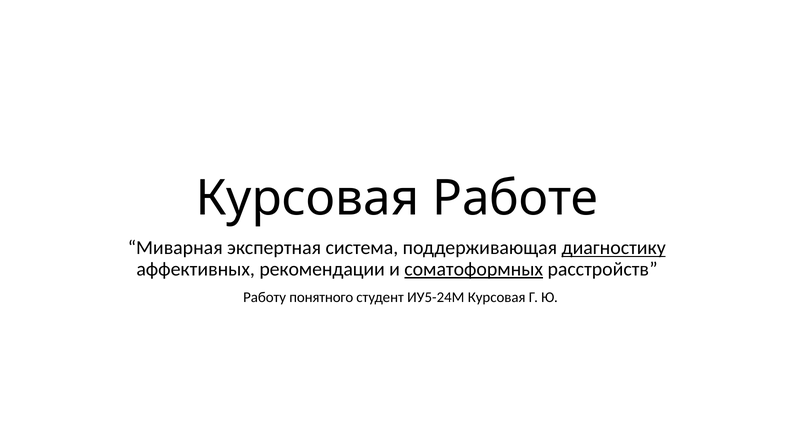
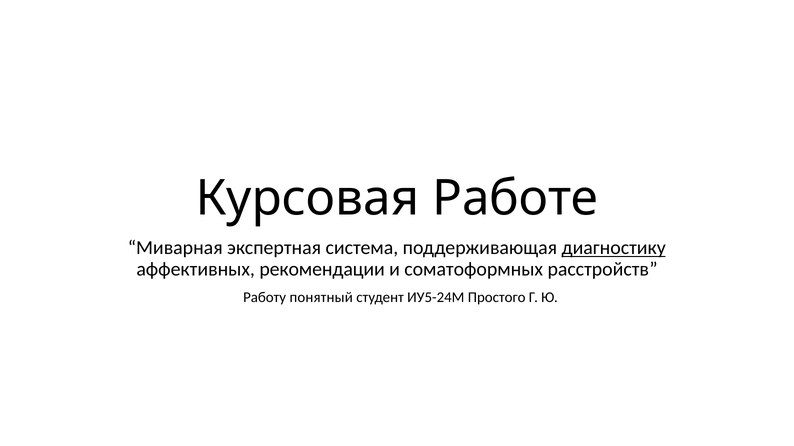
соматоформных underline: present -> none (474, 270)
понятного: понятного -> понятный (321, 298)
ИУ5-24М Курсовая: Курсовая -> Простого (497, 298)
